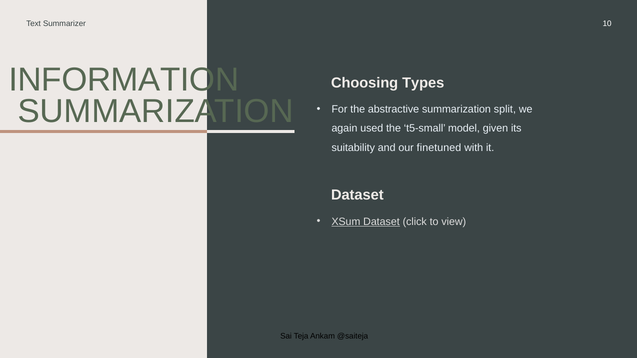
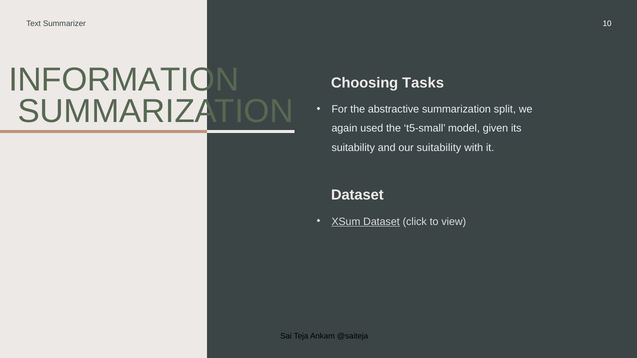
Types: Types -> Tasks (423, 83)
our finetuned: finetuned -> suitability (439, 148)
